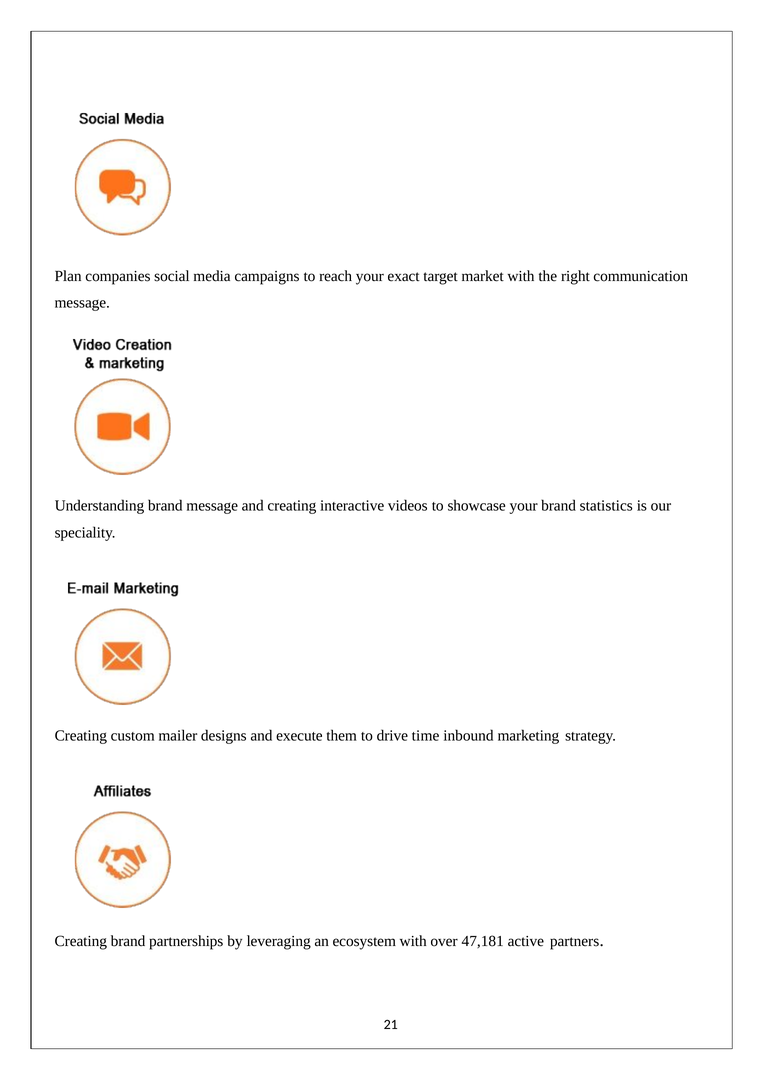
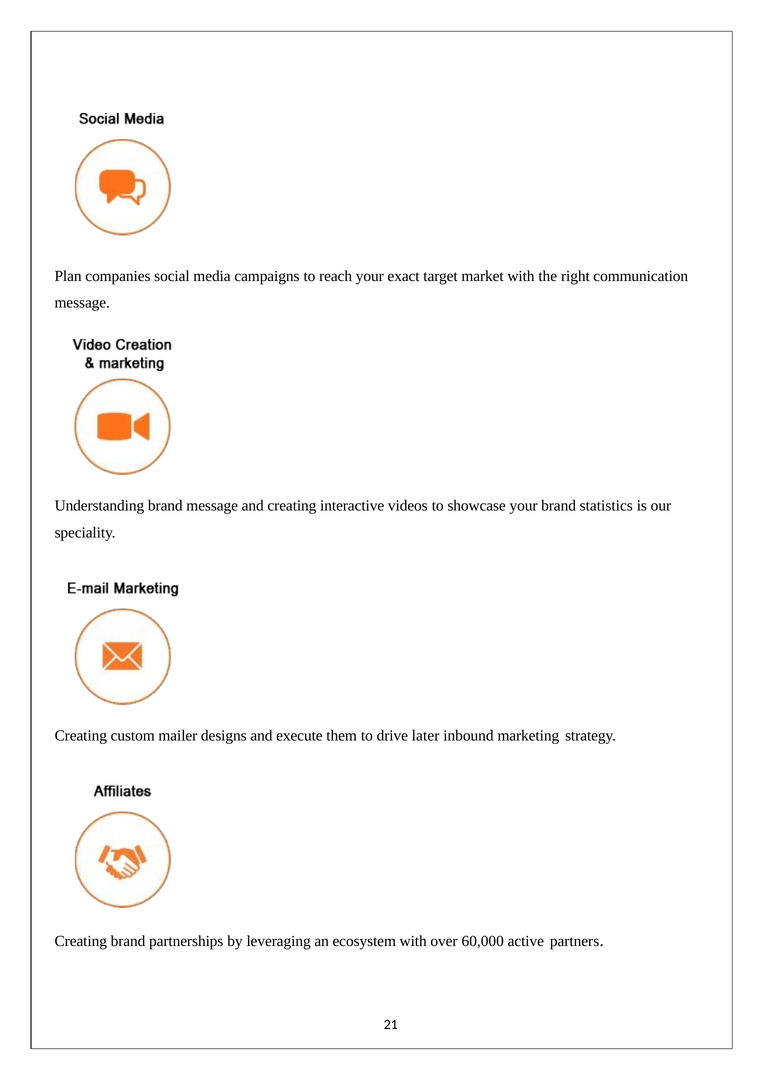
time: time -> later (426, 736)
47,181: 47,181 -> 60,000 (483, 941)
